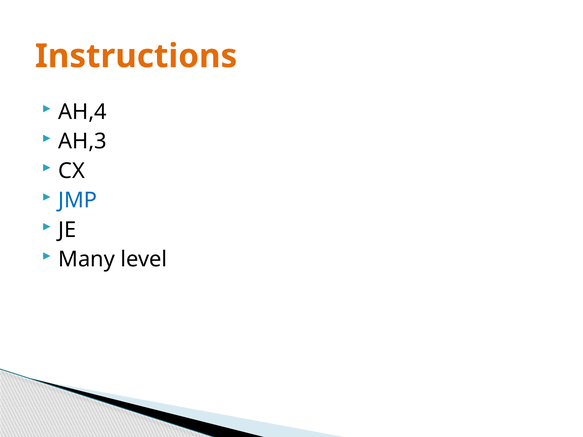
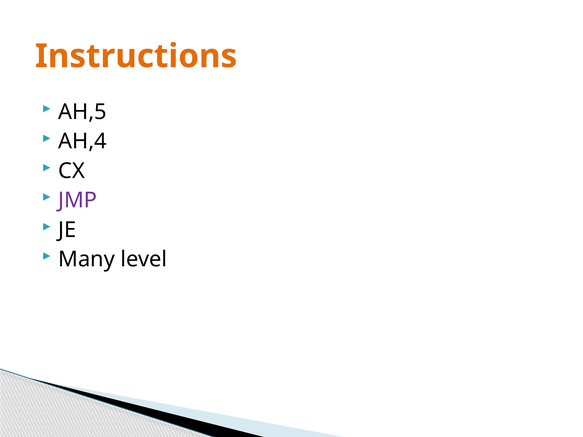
AH,4: AH,4 -> AH,5 (82, 112)
AH,3: AH,3 -> AH,4 (82, 141)
JMP colour: blue -> purple (78, 200)
